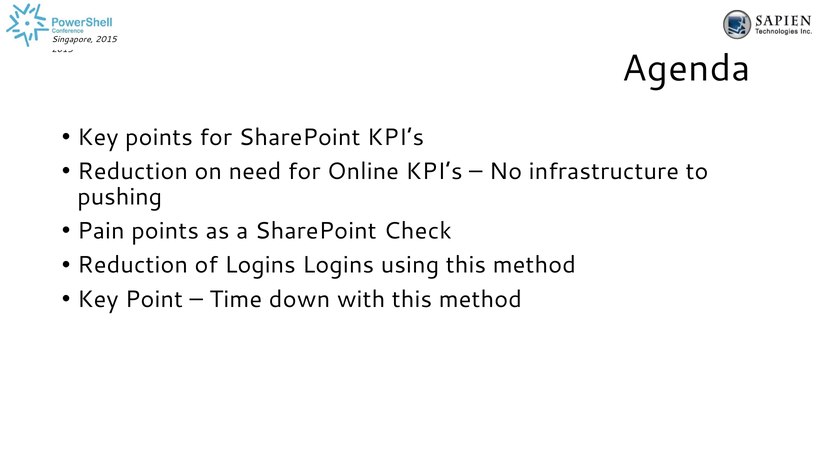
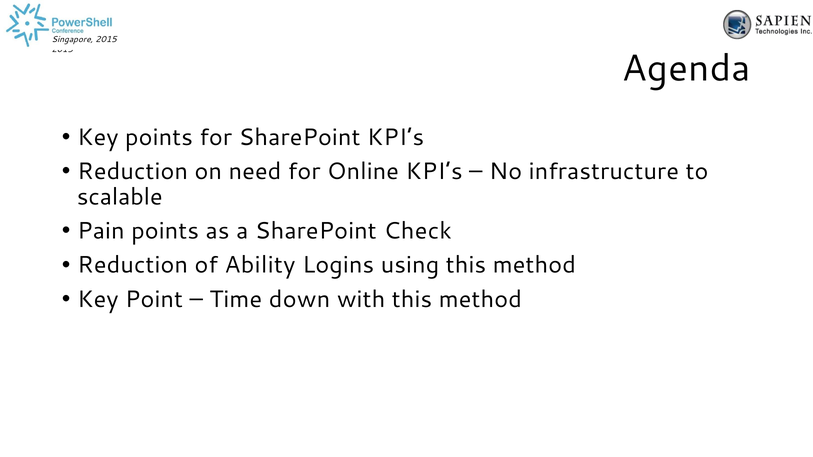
pushing: pushing -> scalable (120, 197)
of Logins: Logins -> Ability (260, 265)
